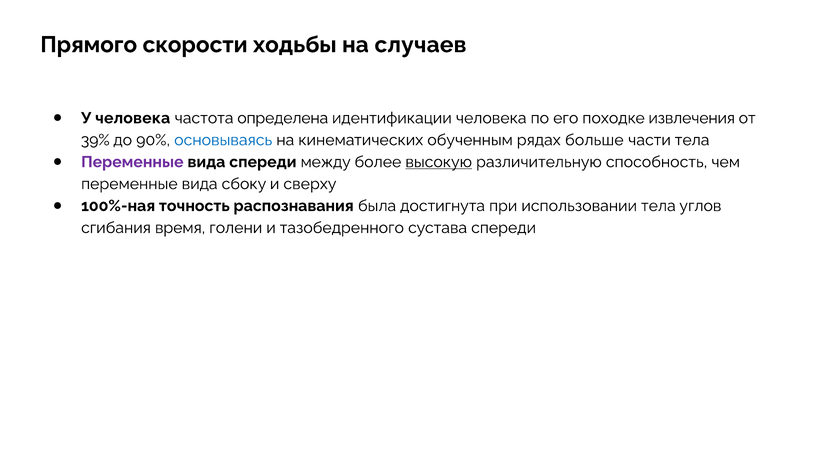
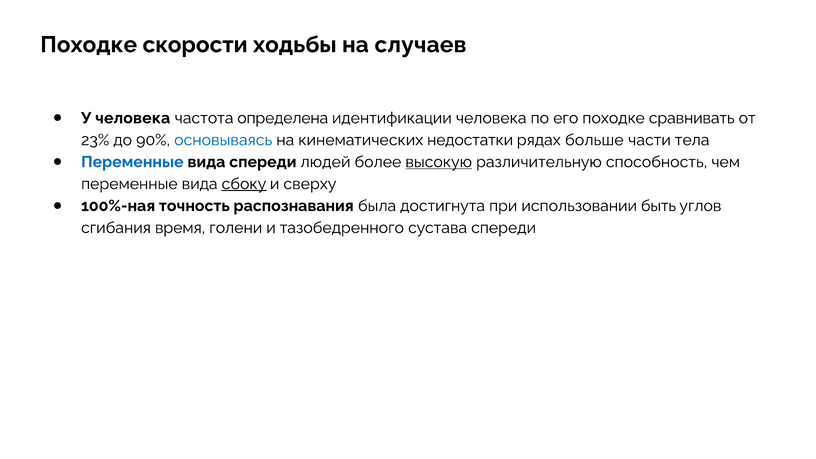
Прямого: Прямого -> Походке (89, 45)
извлечения: извлечения -> сравнивать (692, 118)
39%: 39% -> 23% (95, 140)
обученным: обученным -> недостатки (470, 140)
Переменные colour: purple -> blue (132, 162)
между: между -> людей (326, 162)
сбоку underline: none -> present (244, 184)
использовании тела: тела -> быть (658, 206)
